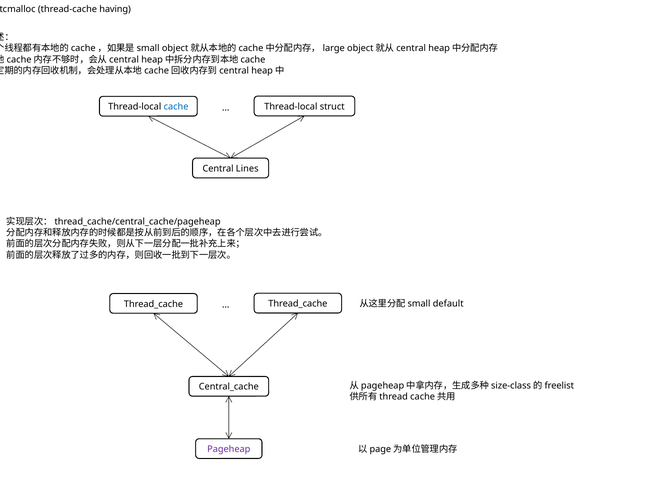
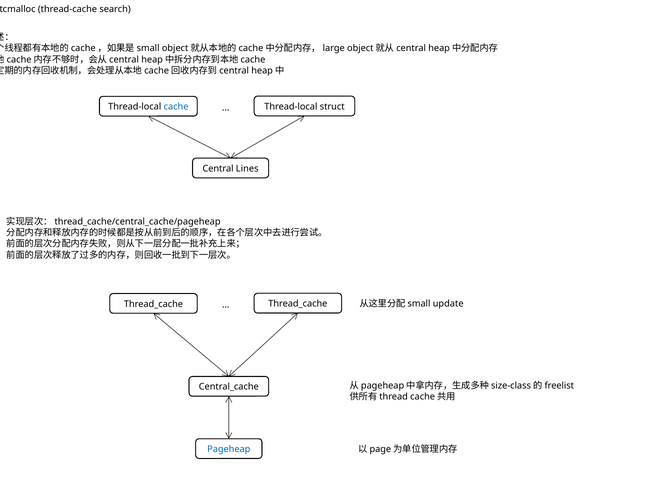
having: having -> search (115, 9)
default: default -> update (448, 304)
Pageheap colour: purple -> blue (229, 449)
